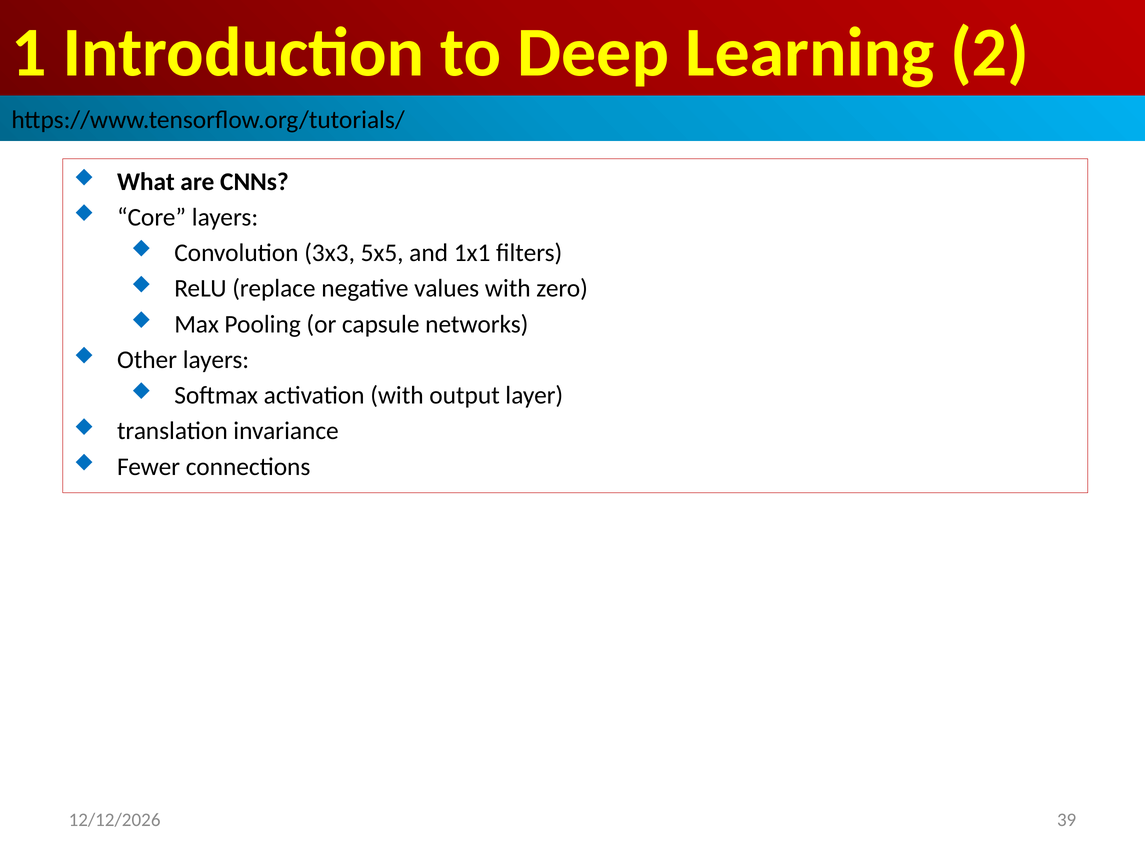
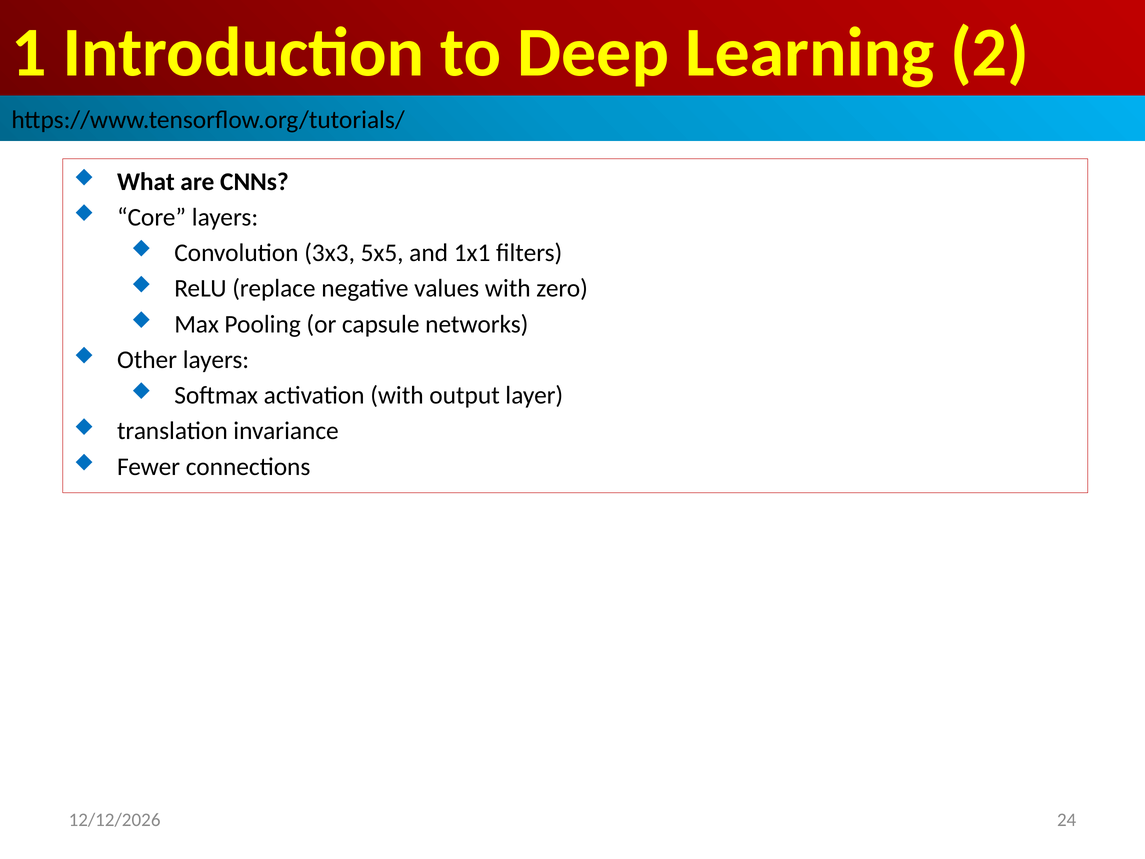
39: 39 -> 24 (1067, 820)
